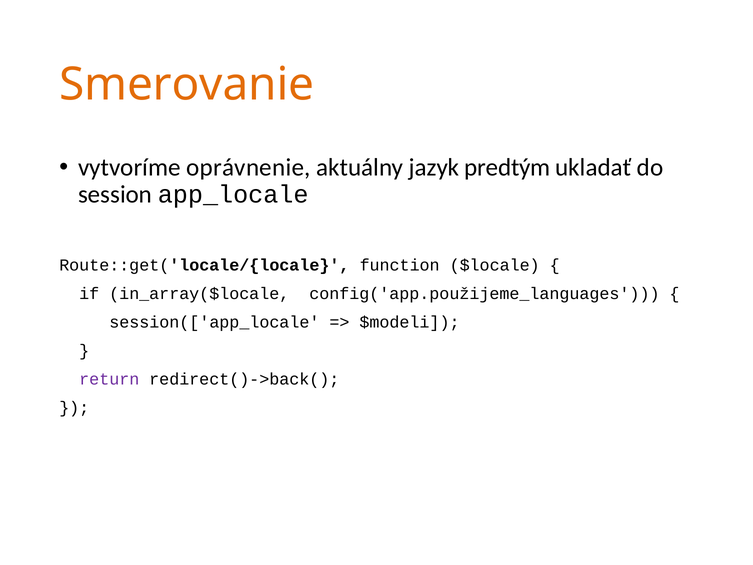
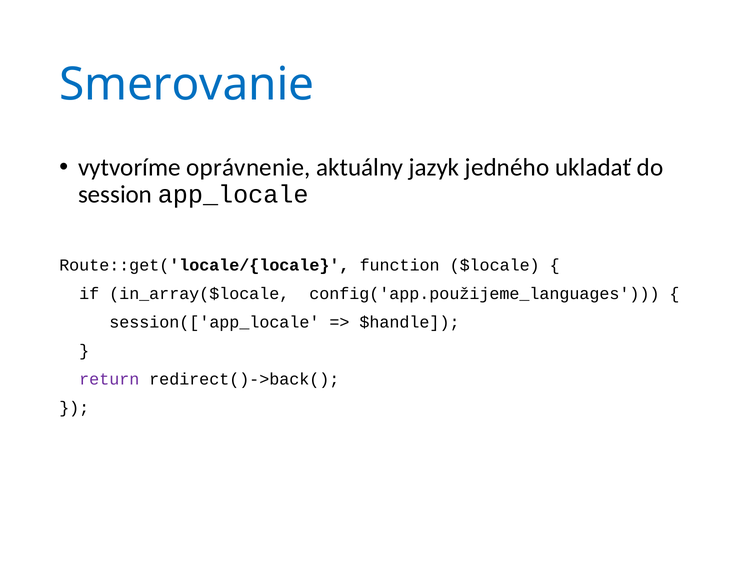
Smerovanie colour: orange -> blue (187, 84)
predtým: predtým -> jedného (507, 168)
$modeli: $modeli -> $handle (410, 322)
